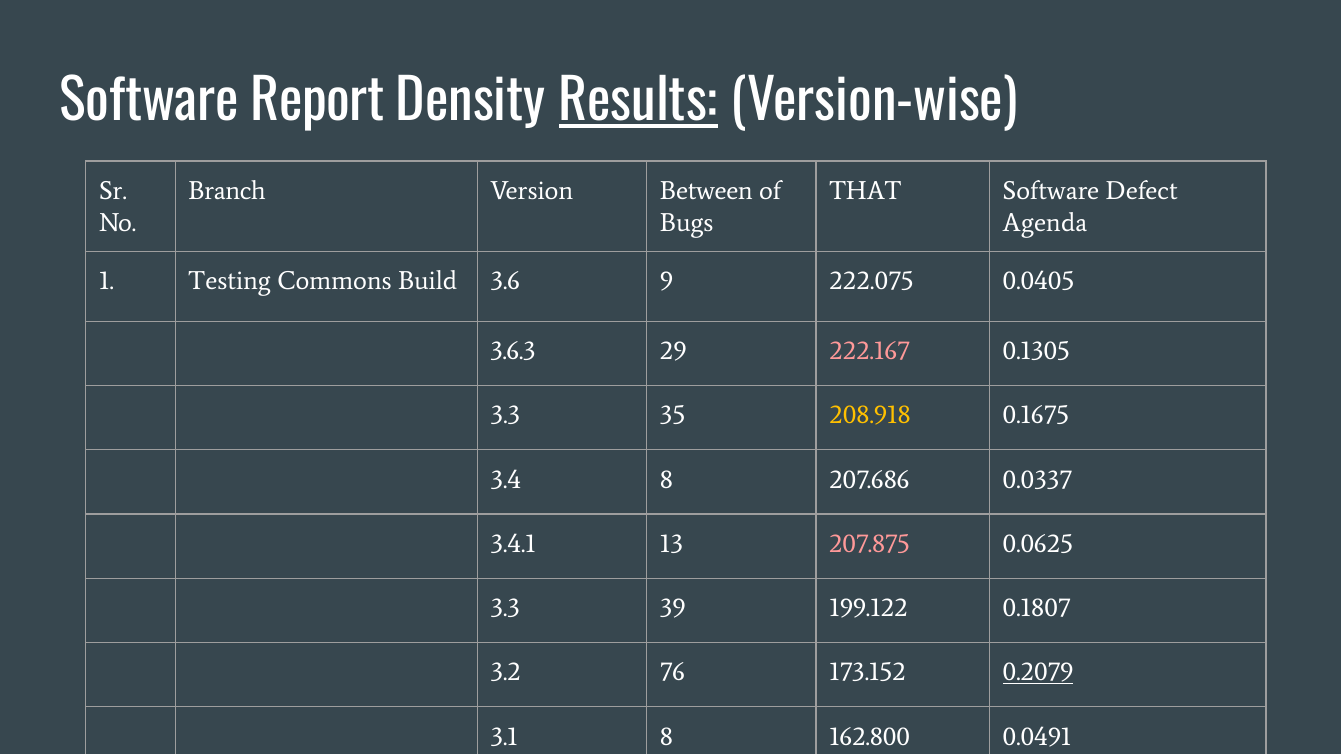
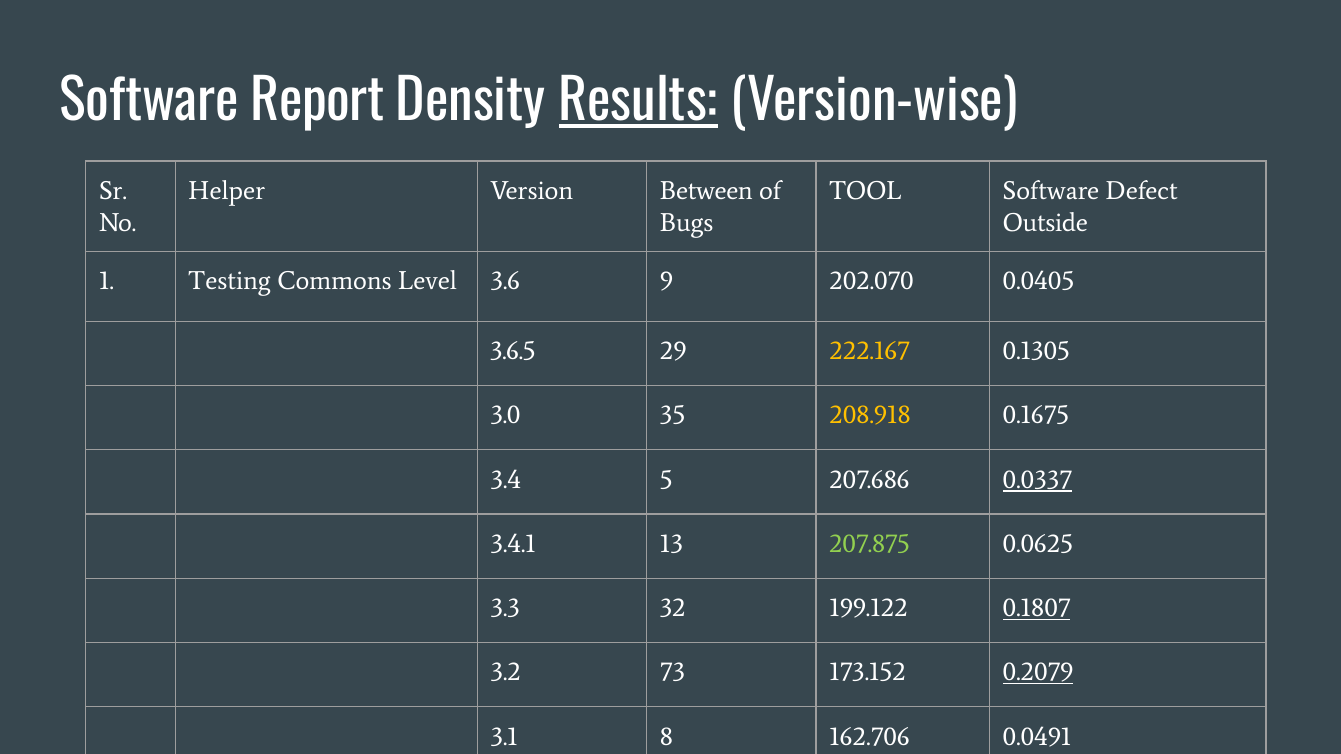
Branch: Branch -> Helper (227, 191)
THAT: THAT -> TOOL (865, 191)
Agenda: Agenda -> Outside (1045, 223)
Build: Build -> Level (428, 281)
222.075: 222.075 -> 202.070 (872, 281)
3.6.3: 3.6.3 -> 3.6.5 (513, 351)
222.167 colour: pink -> yellow (869, 351)
3.3: 3.3 -> 3.0 (506, 415)
3.4 8: 8 -> 5 (666, 480)
0.0337 underline: none -> present (1037, 480)
207.875 colour: pink -> light green (870, 544)
39: 39 -> 32 (673, 608)
0.1807 underline: none -> present (1037, 608)
76: 76 -> 73 (673, 673)
162.800: 162.800 -> 162.706 (870, 737)
